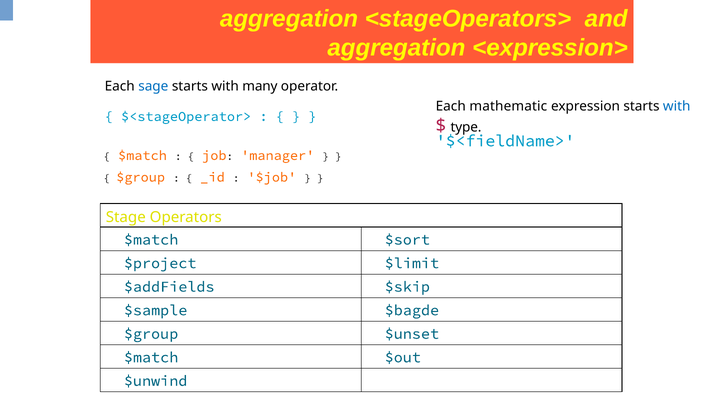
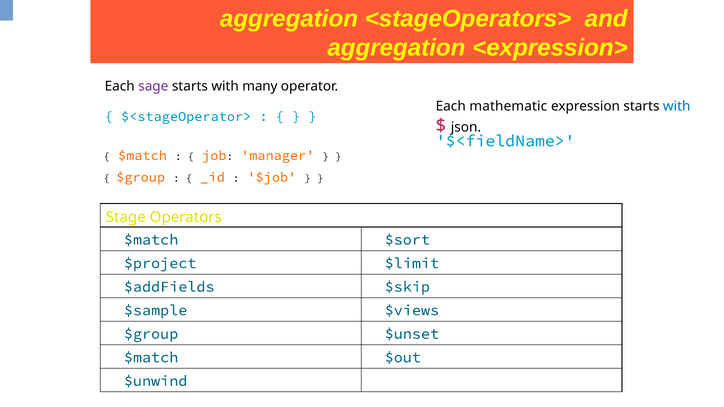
sage colour: blue -> purple (153, 86)
type: type -> json (466, 127)
$bagde: $bagde -> $views (412, 310)
